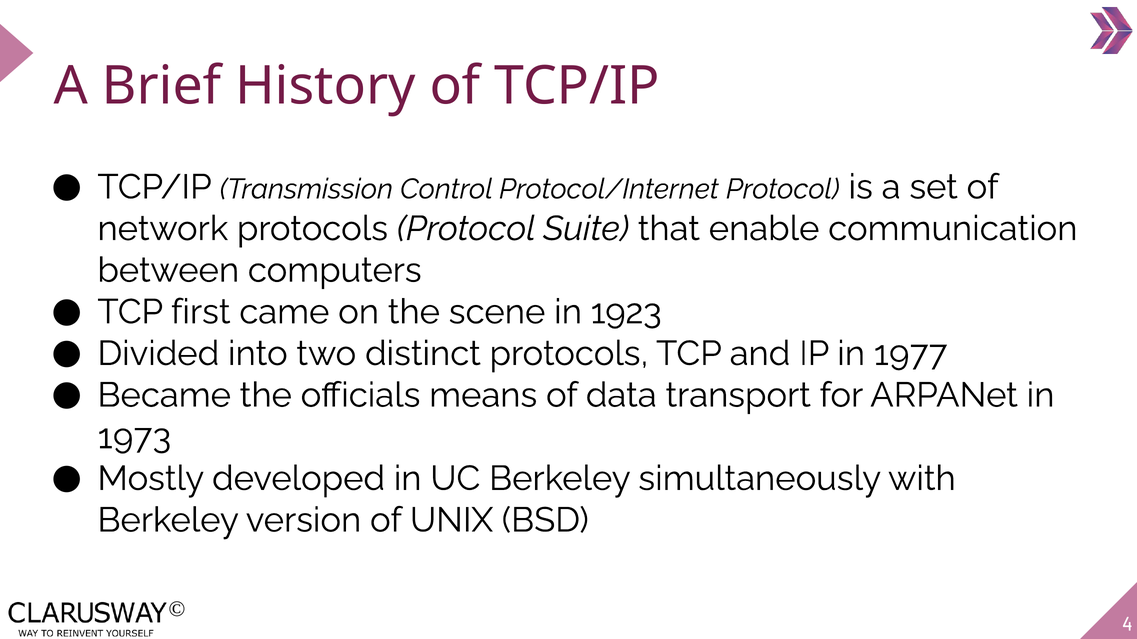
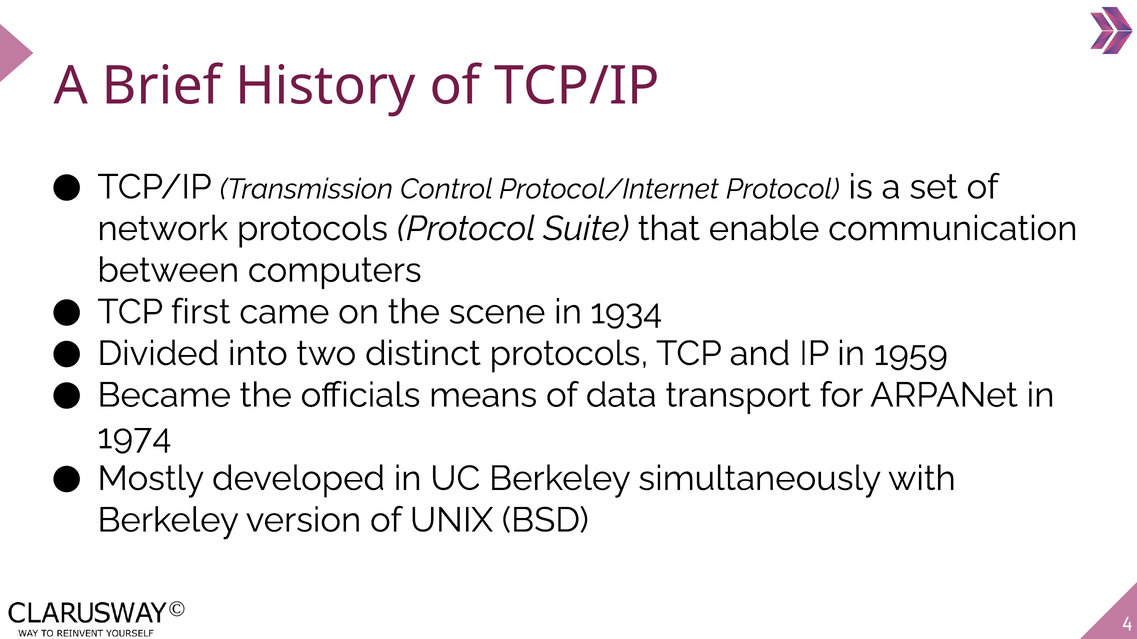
1923: 1923 -> 1934 (626, 312)
1977: 1977 -> 1959 (911, 354)
1973: 1973 -> 1974 (134, 437)
